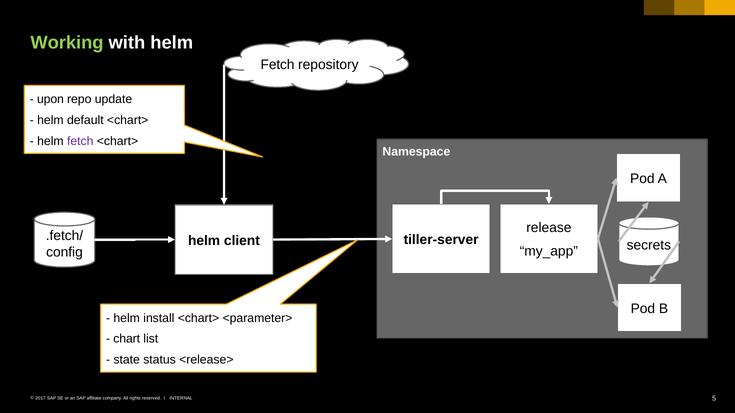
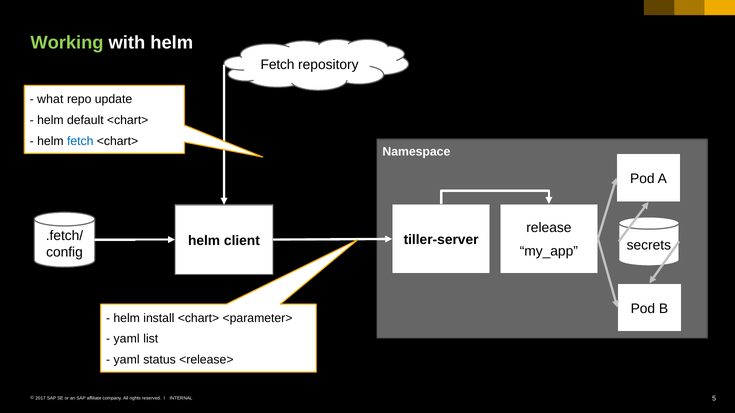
upon: upon -> what (50, 100)
fetch colour: purple -> blue (80, 141)
chart: chart -> yaml (127, 339)
state: state -> yaml (127, 360)
